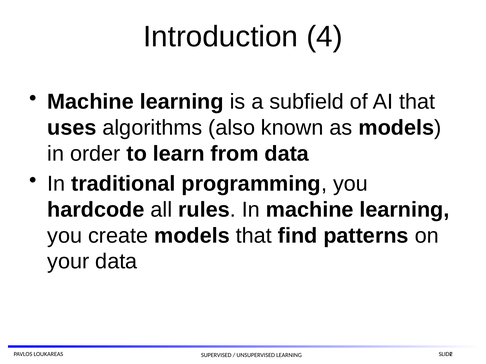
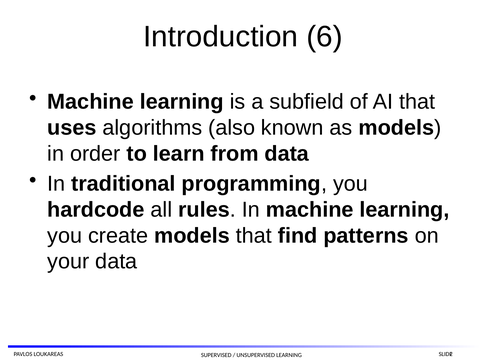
4: 4 -> 6 (325, 37)
